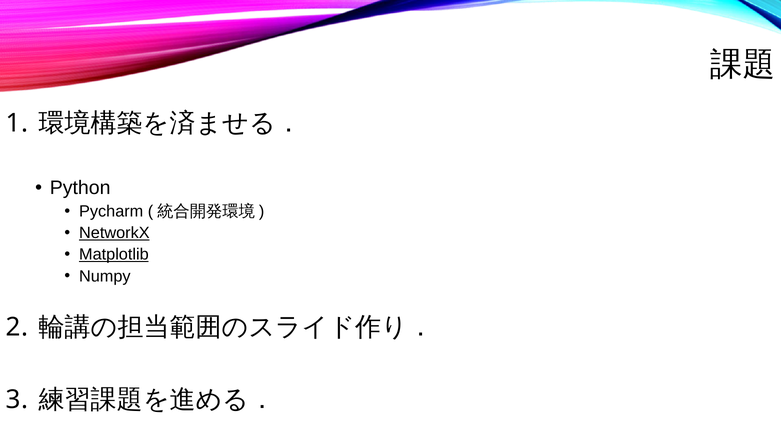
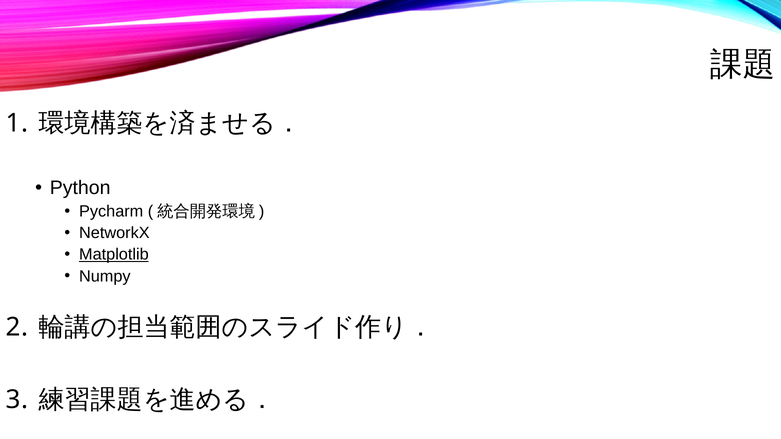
NetworkX underline: present -> none (114, 233)
